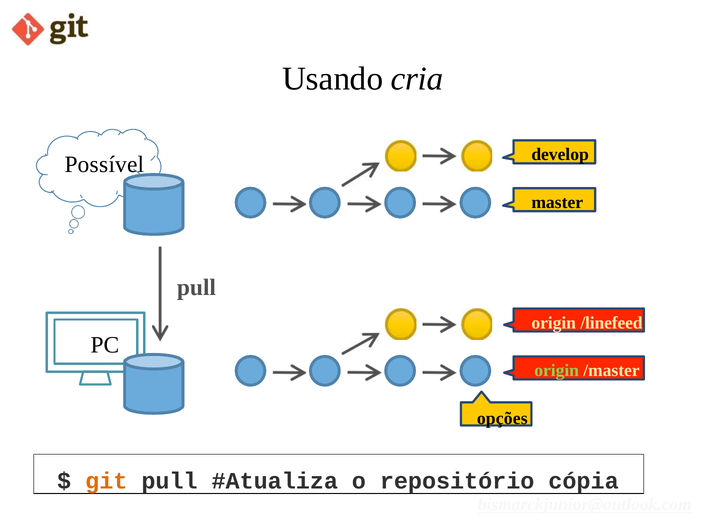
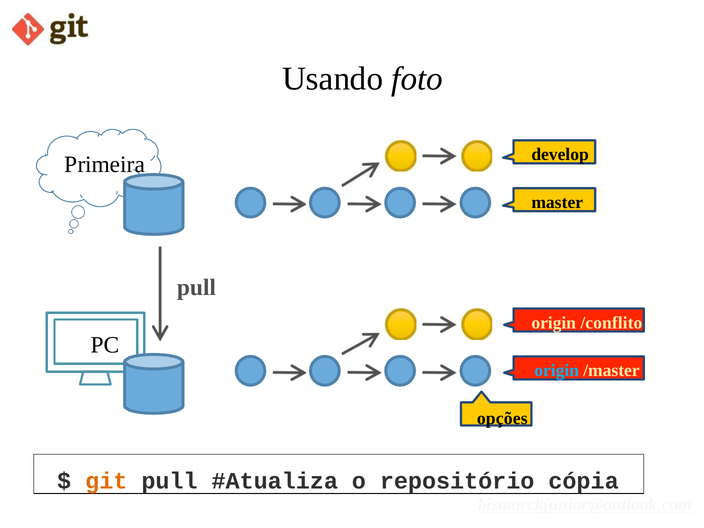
cria: cria -> foto (417, 79)
Possível: Possível -> Primeira (105, 164)
/linefeed: /linefeed -> /conflito (611, 323)
origin colour: light green -> light blue (557, 371)
